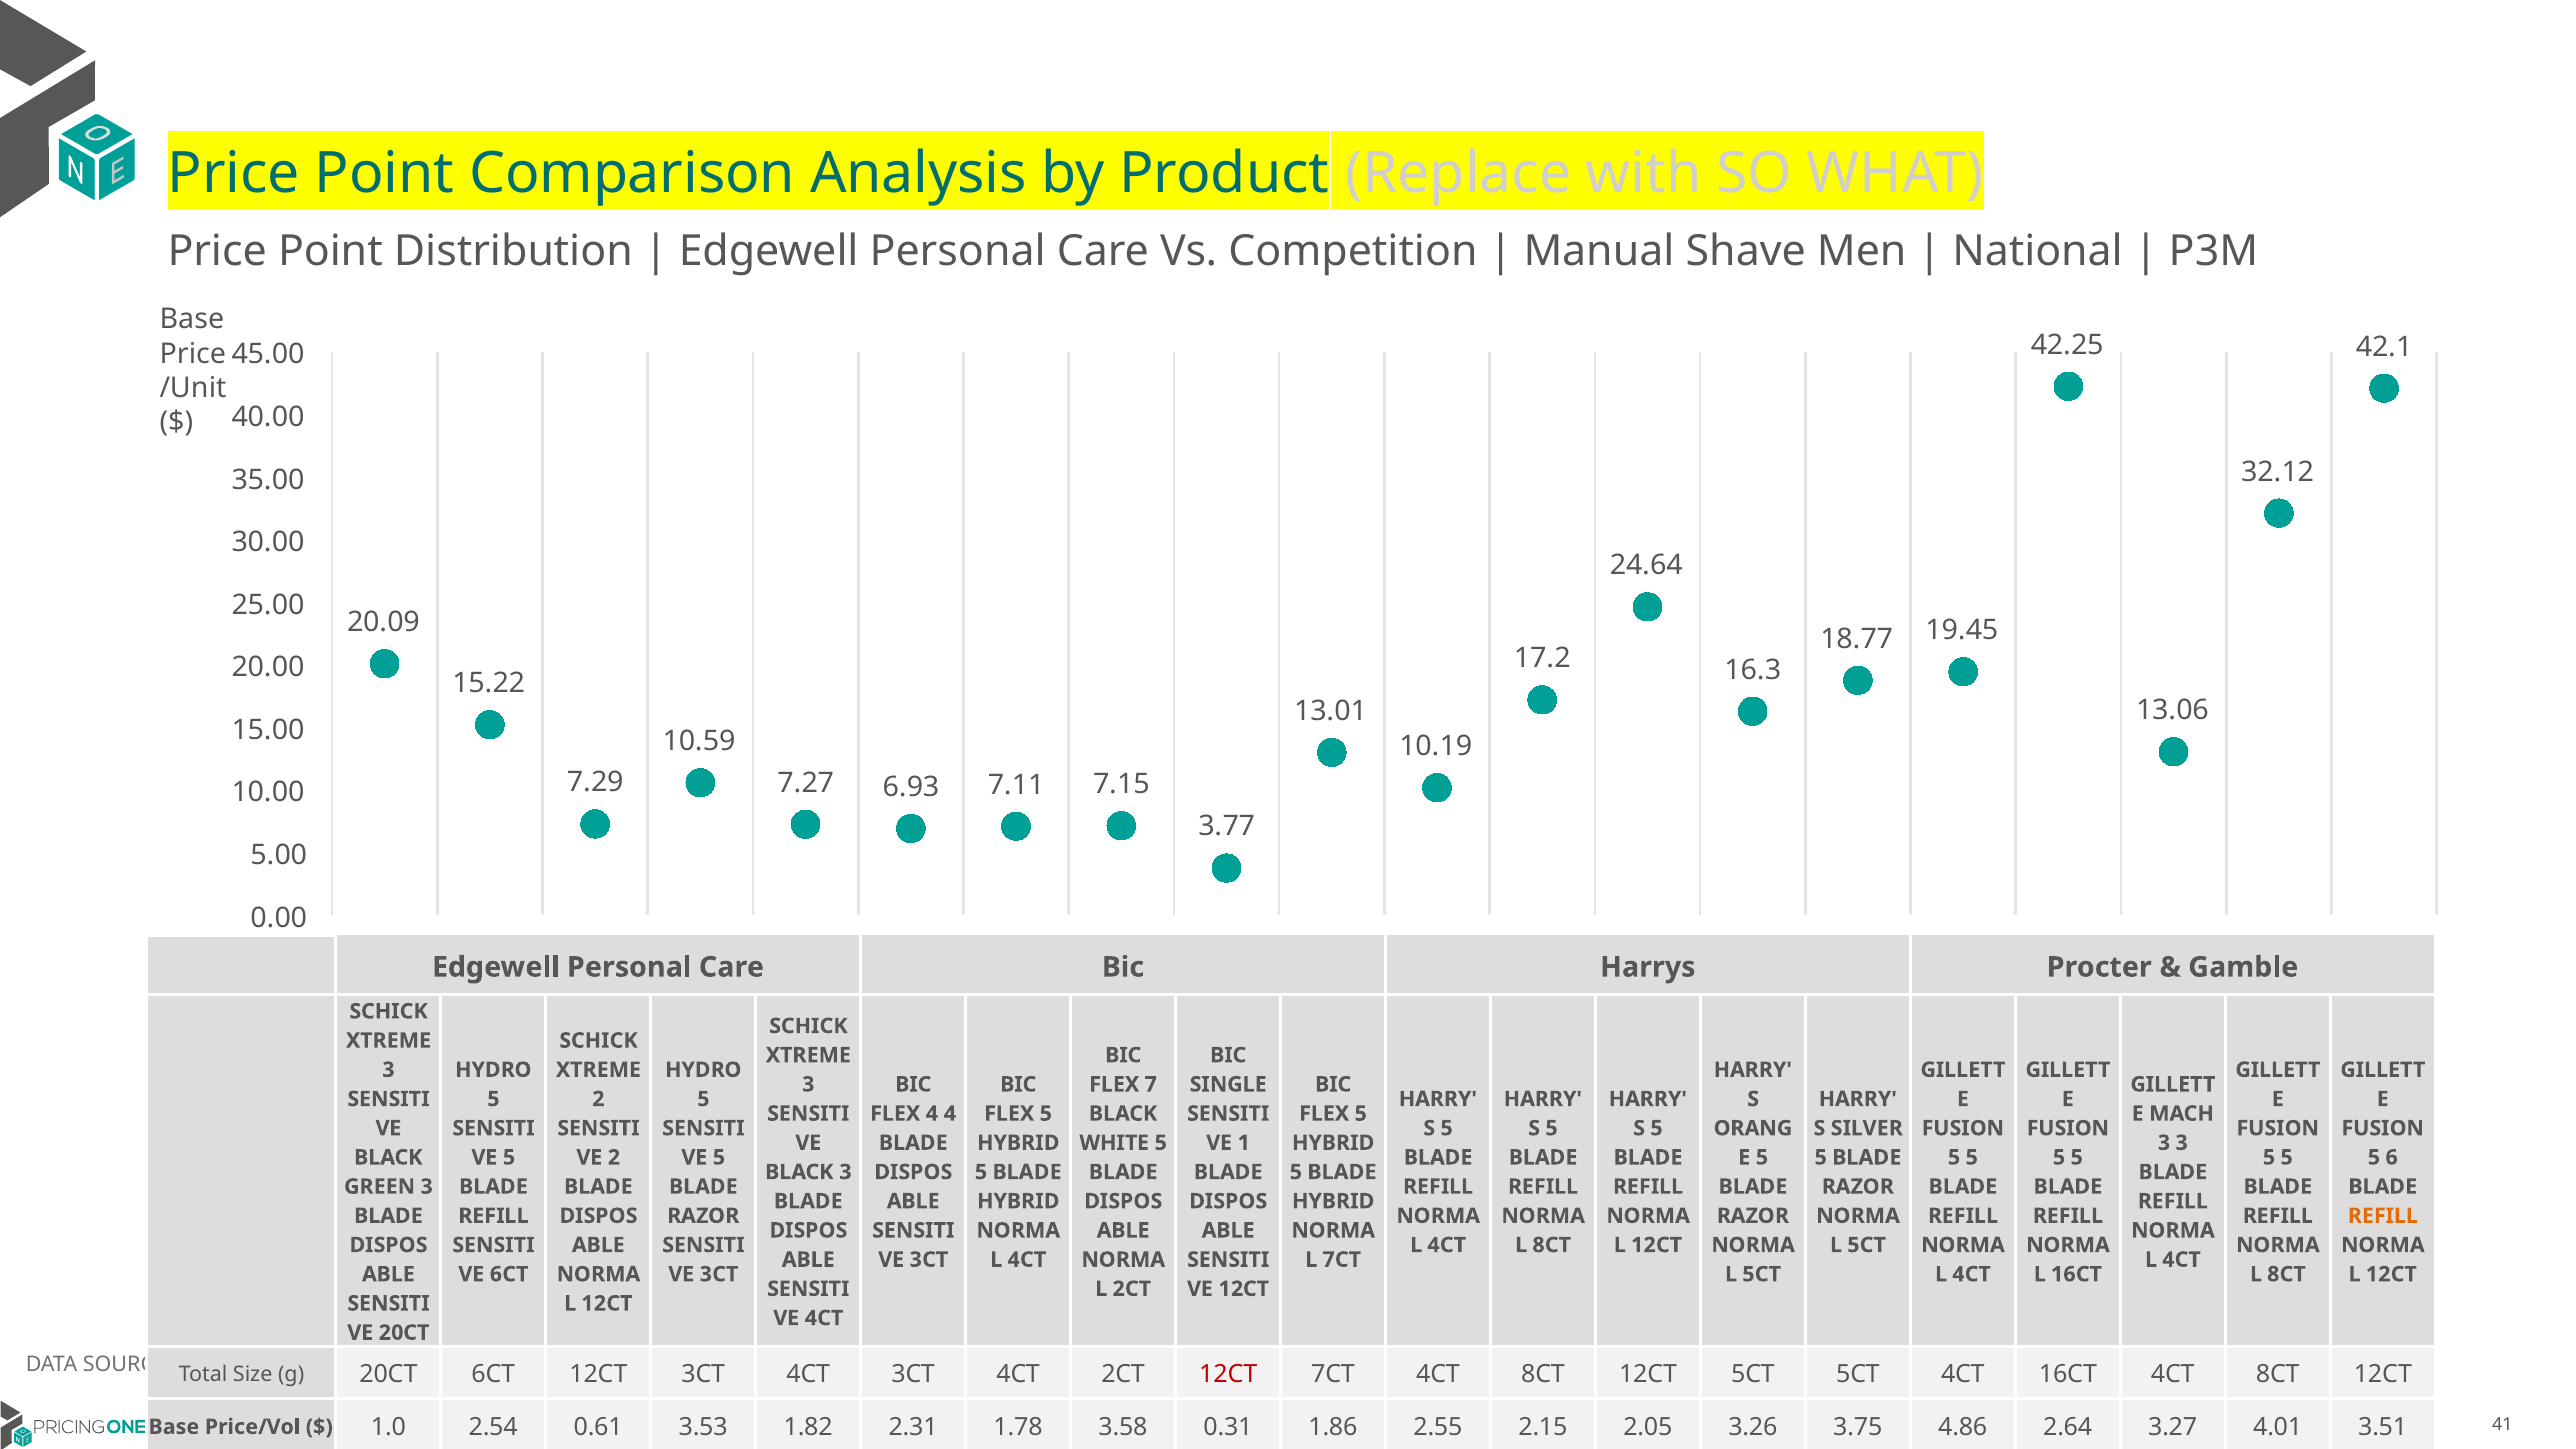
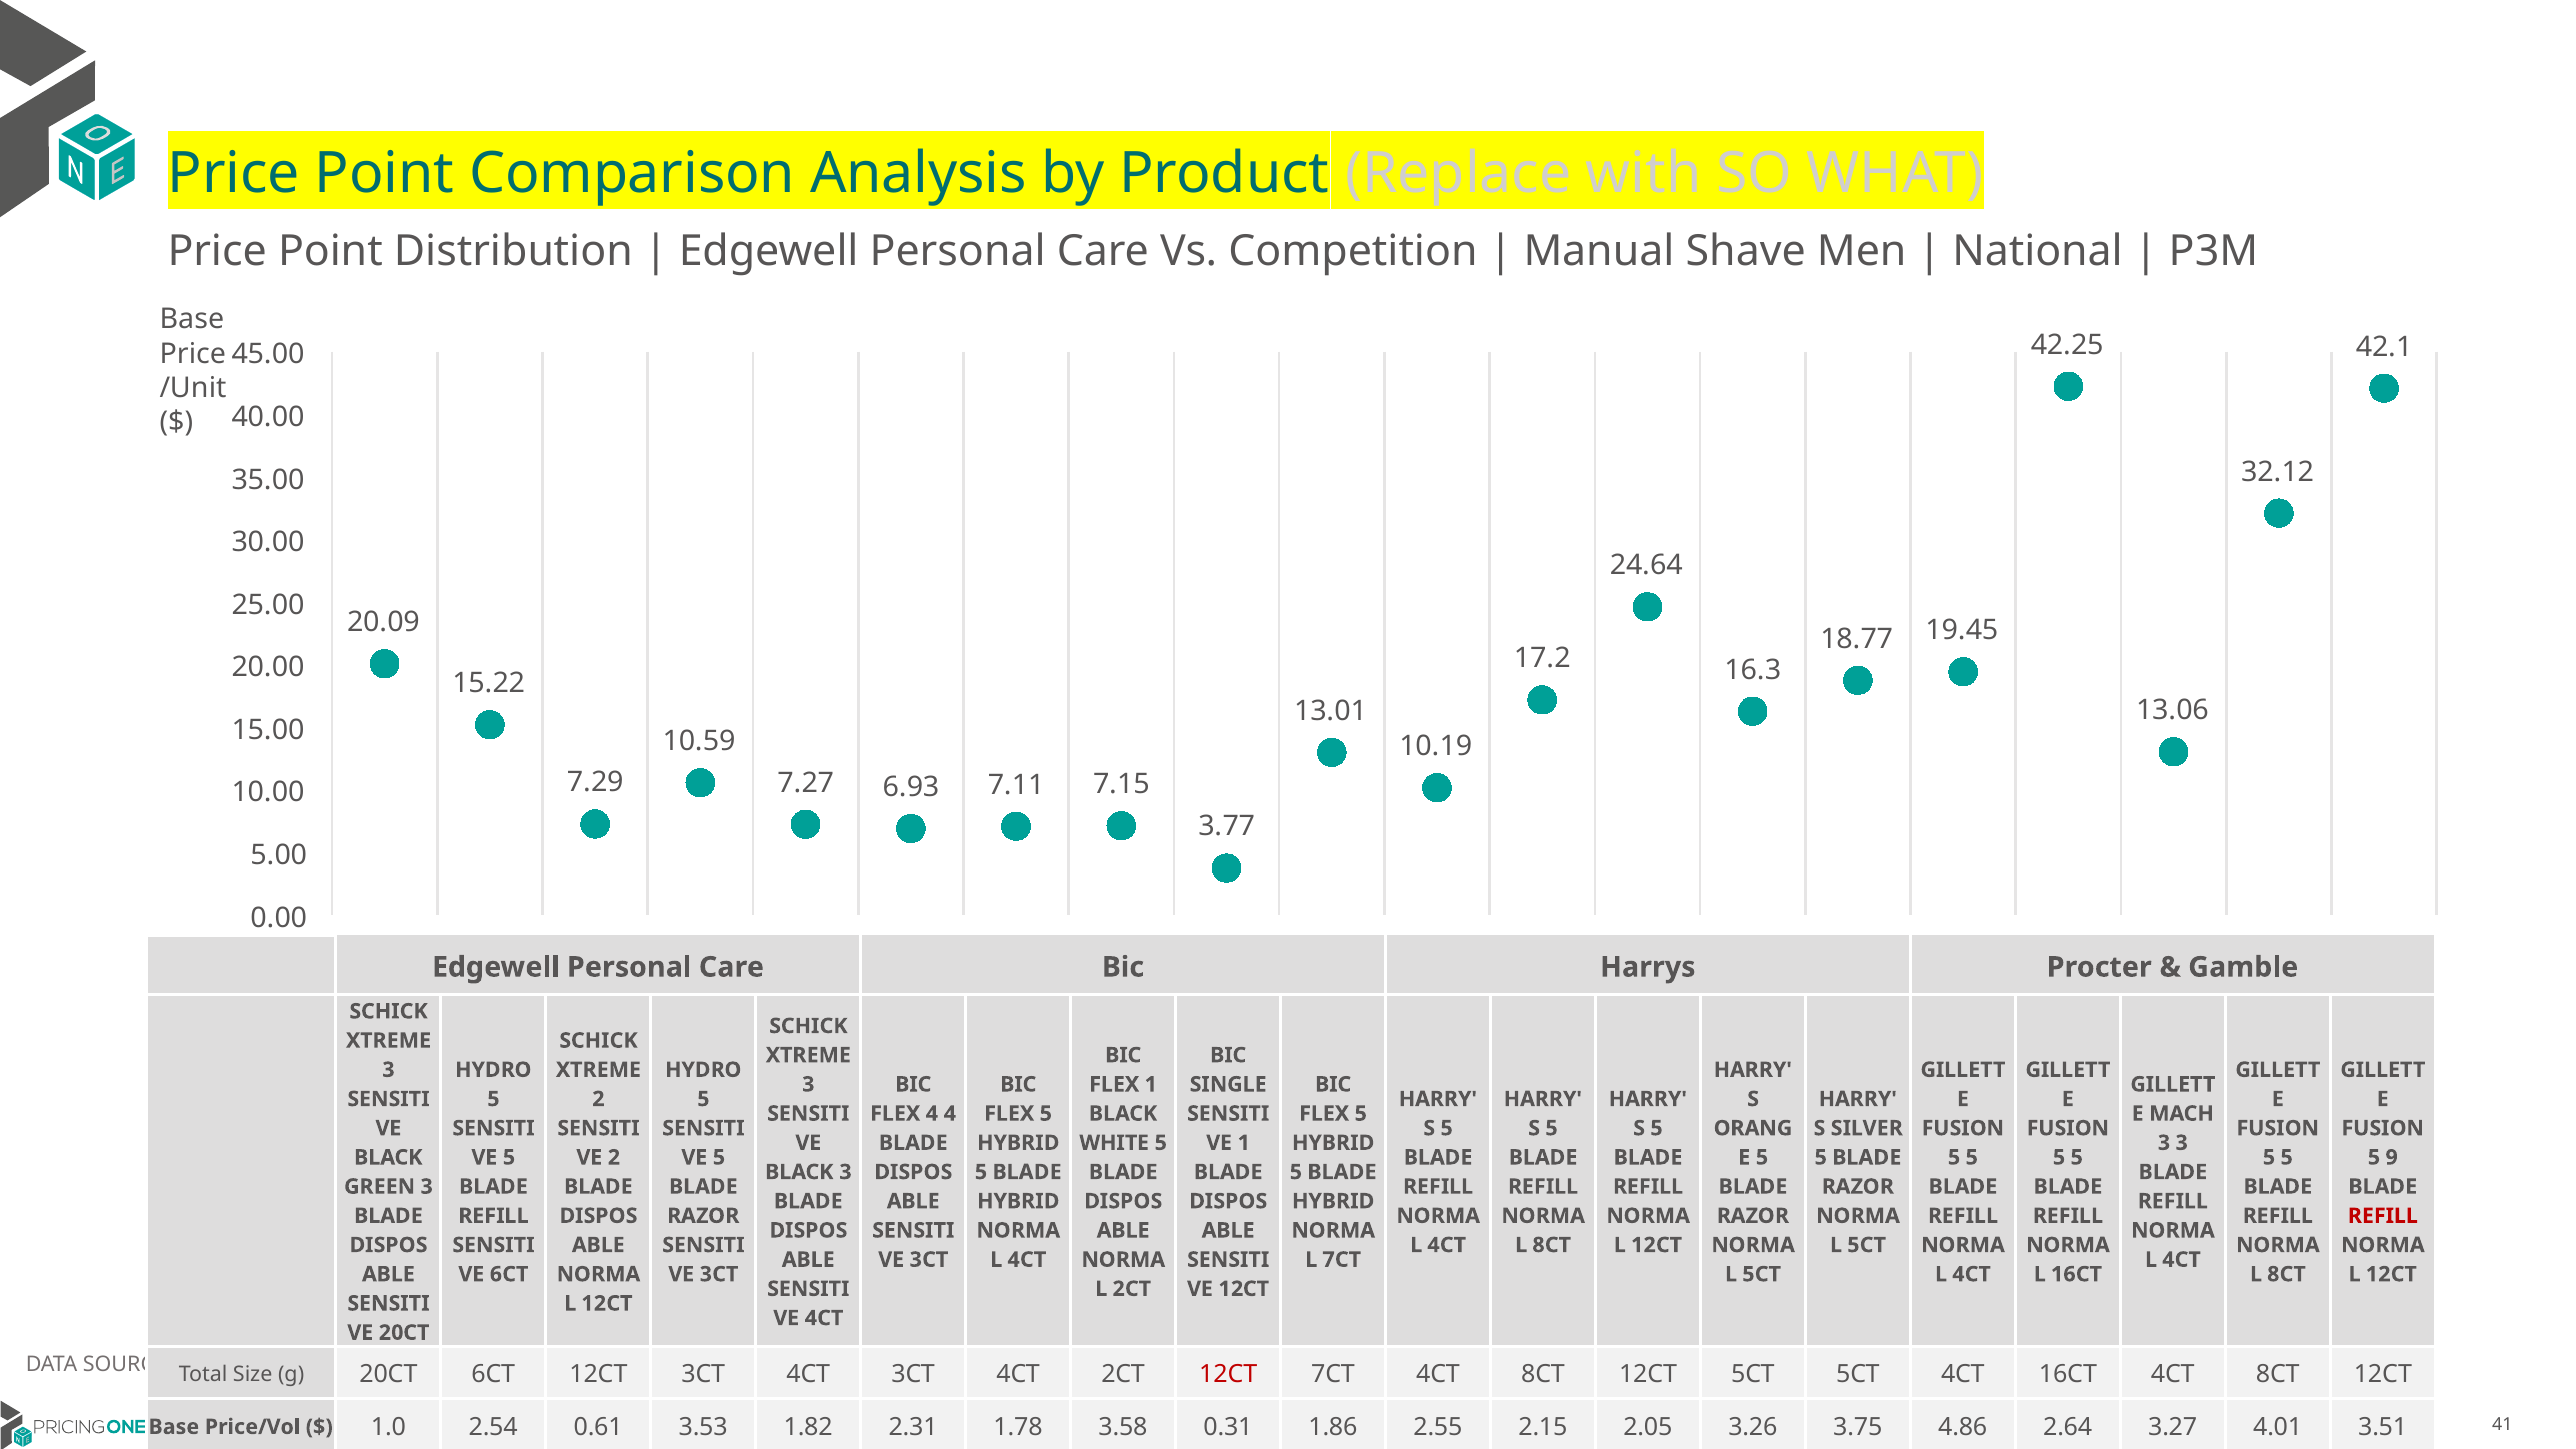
FLEX 7: 7 -> 1 (1151, 1084)
6: 6 -> 9 (2392, 1157)
REFILL colour: orange -> red (2383, 1216)
